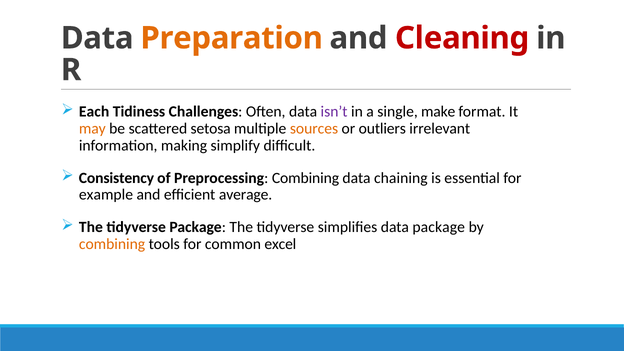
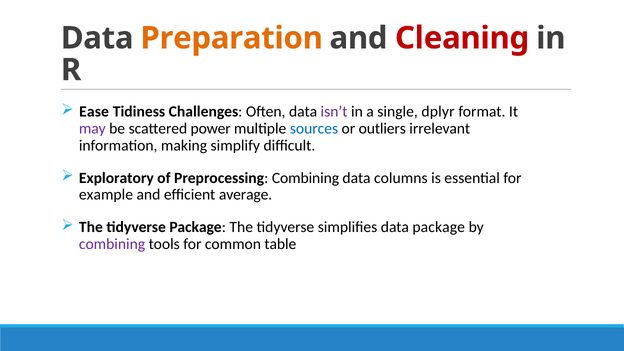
Each: Each -> Ease (94, 112)
make: make -> dplyr (438, 112)
may colour: orange -> purple (92, 129)
setosa: setosa -> power (211, 129)
sources colour: orange -> blue (314, 129)
Consistency: Consistency -> Exploratory (116, 178)
chaining: chaining -> columns (401, 178)
combining colour: orange -> purple (112, 244)
excel: excel -> table (280, 244)
